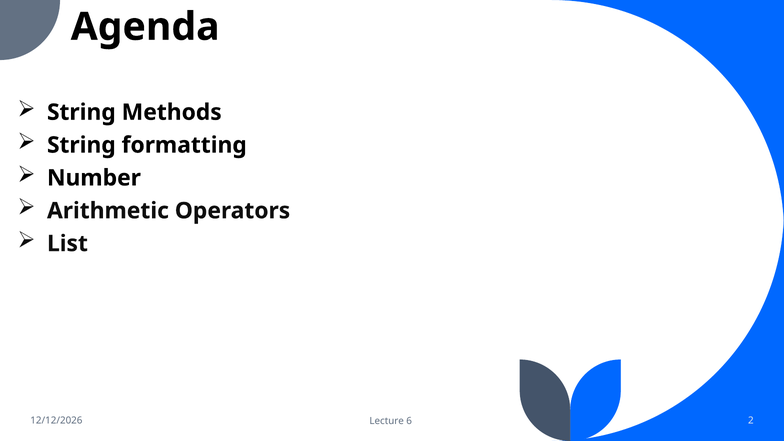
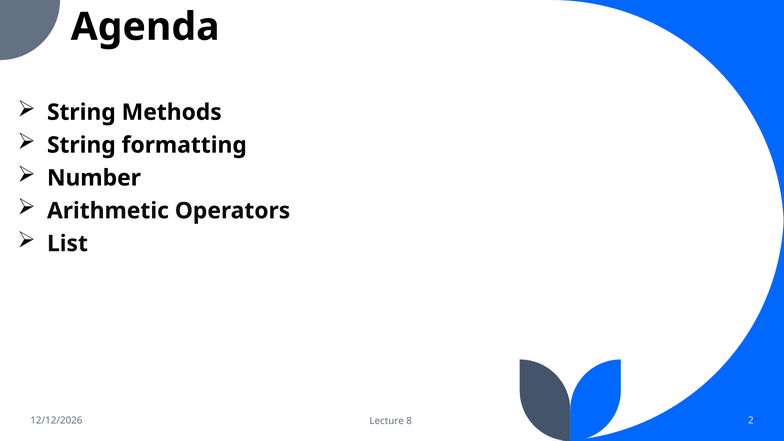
6: 6 -> 8 (409, 421)
